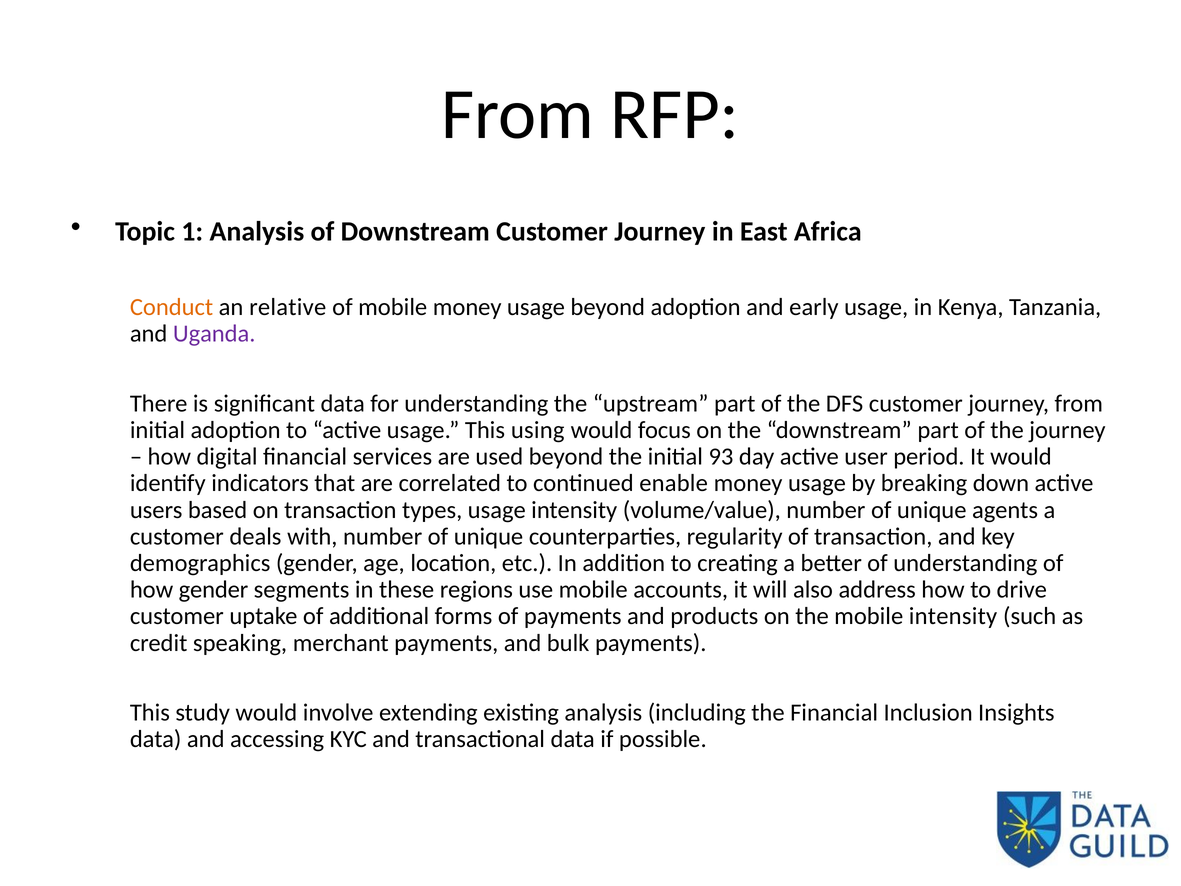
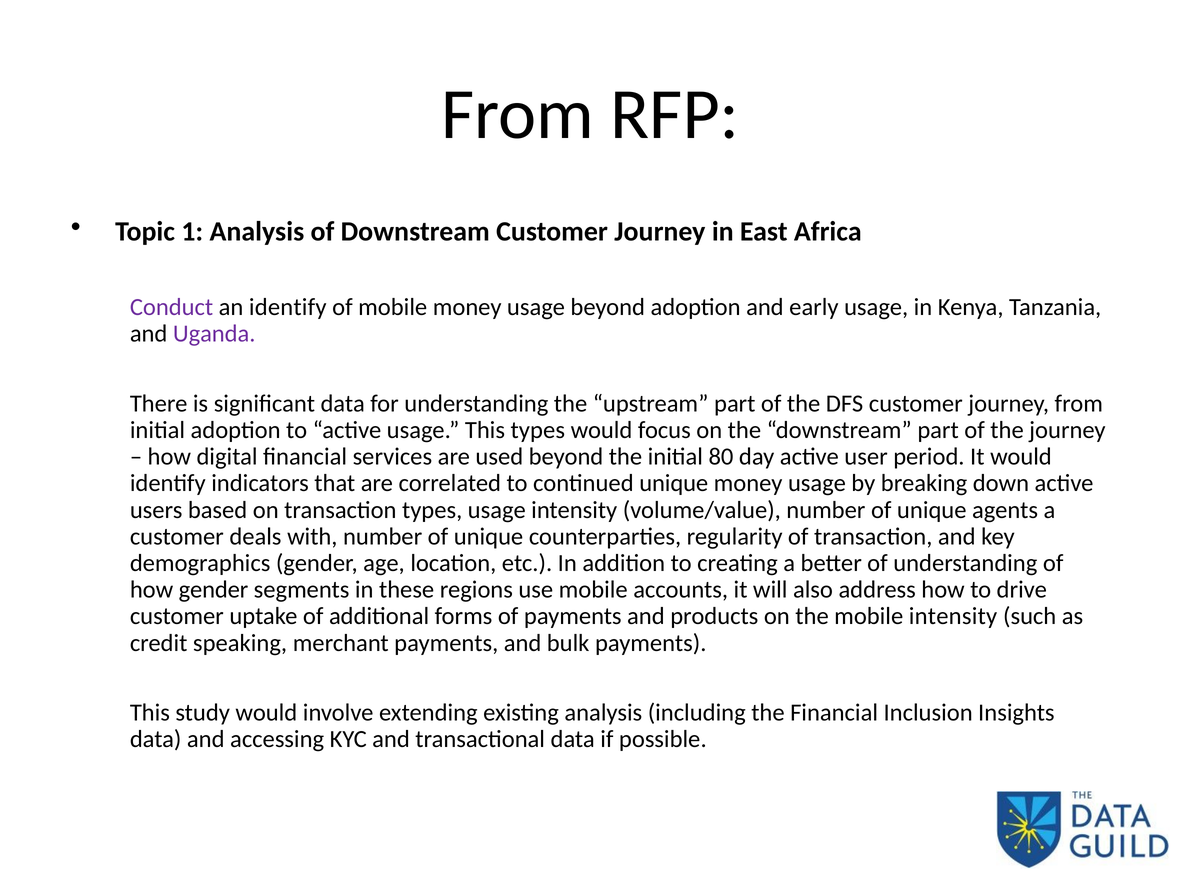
Conduct colour: orange -> purple (172, 307)
an relative: relative -> identify (288, 307)
This using: using -> types (538, 430)
93: 93 -> 80 (721, 457)
continued enable: enable -> unique (674, 483)
